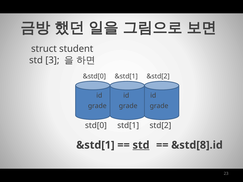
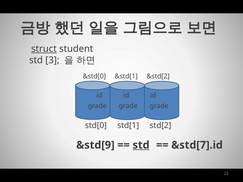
struct underline: none -> present (44, 49)
&std[1: &std[1 -> &std[9 (95, 145)
&std[8].id: &std[8].id -> &std[7].id (197, 145)
